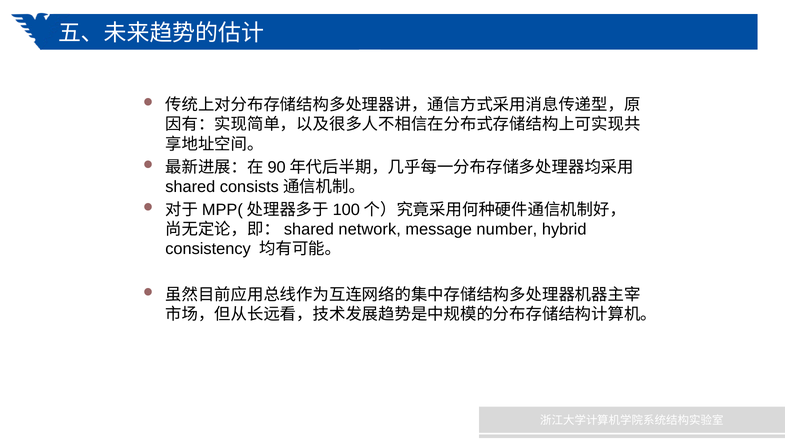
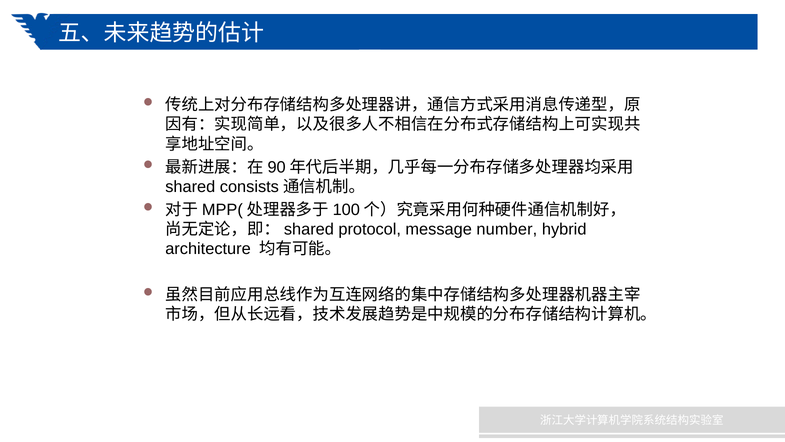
network: network -> protocol (370, 229)
consistency: consistency -> architecture (208, 249)
